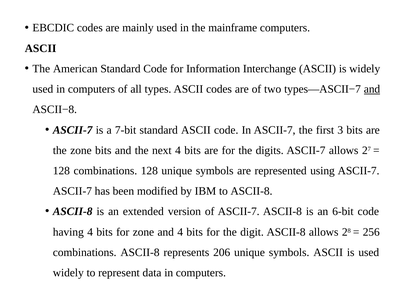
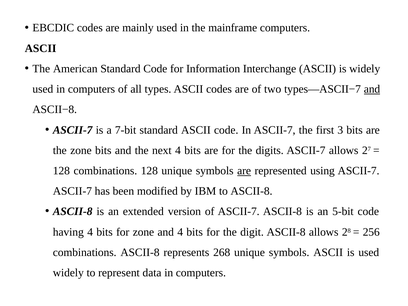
are underline: none -> present (244, 171)
6-bit: 6-bit -> 5-bit (343, 212)
206: 206 -> 268 (222, 252)
